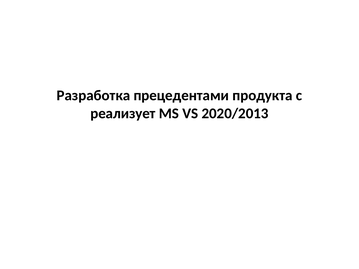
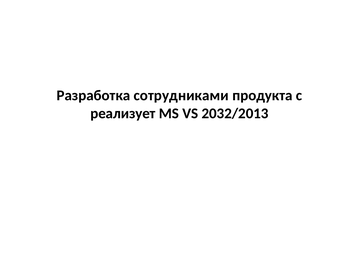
прецедентами: прецедентами -> сотрудниками (181, 96)
2020/2013: 2020/2013 -> 2032/2013 (235, 114)
